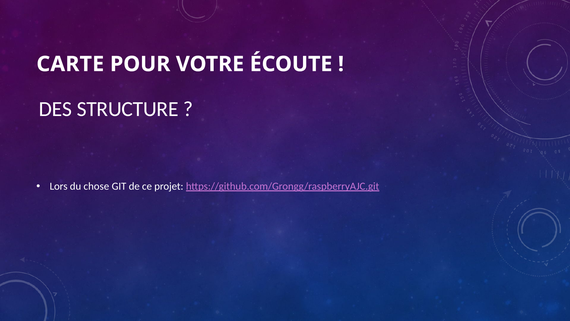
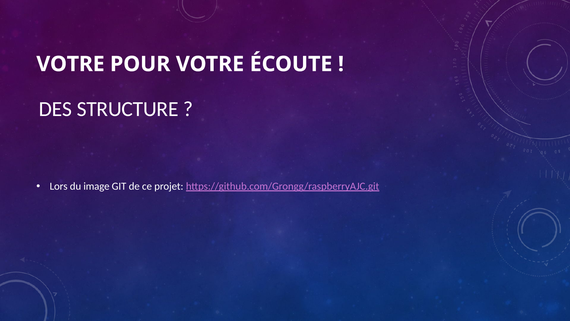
CARTE: CARTE -> VOTRE (70, 64)
chose: chose -> image (96, 186)
